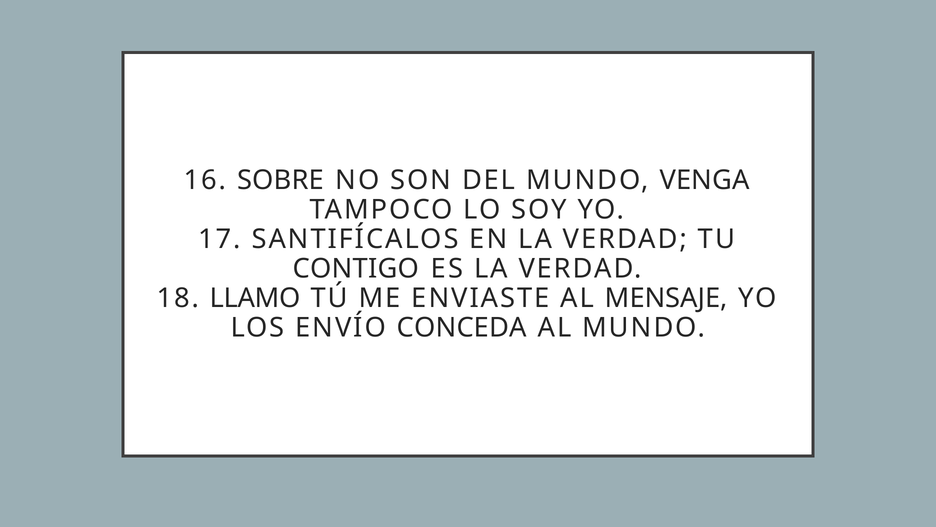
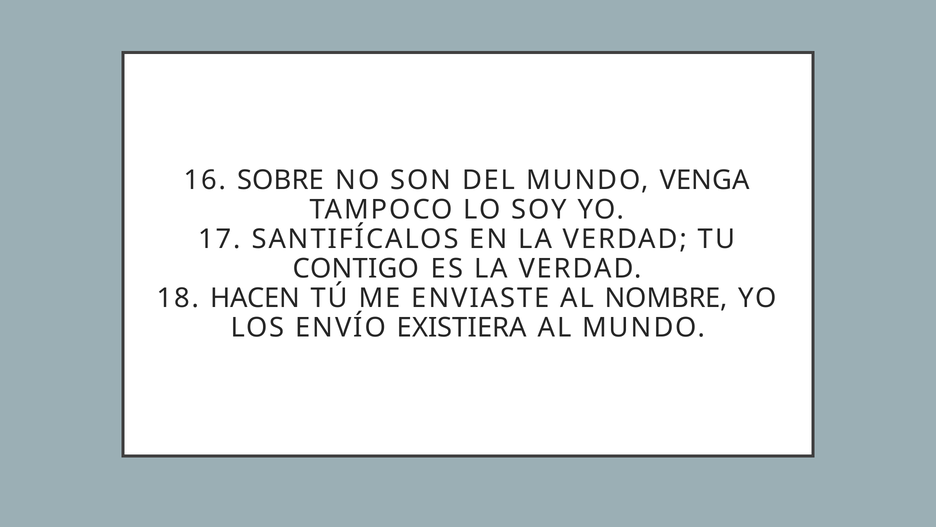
LLAMO: LLAMO -> HACEN (255, 298)
MENSAJE: MENSAJE -> NOMBRE (666, 298)
CONCEDA: CONCEDA -> EXISTIERA (462, 327)
